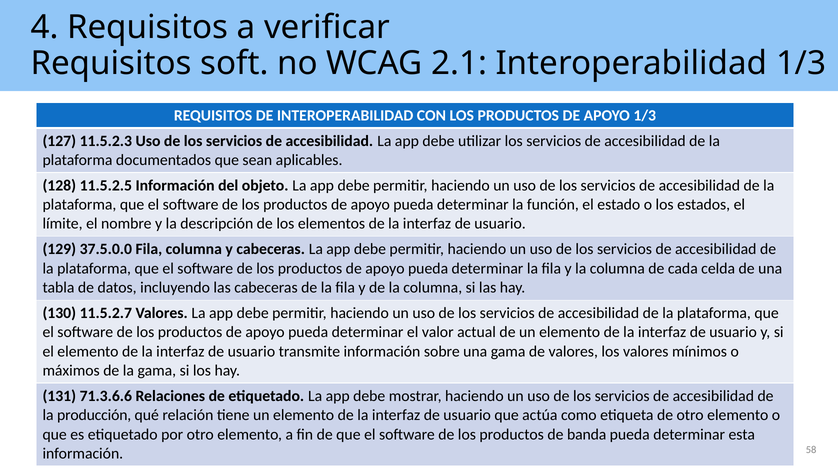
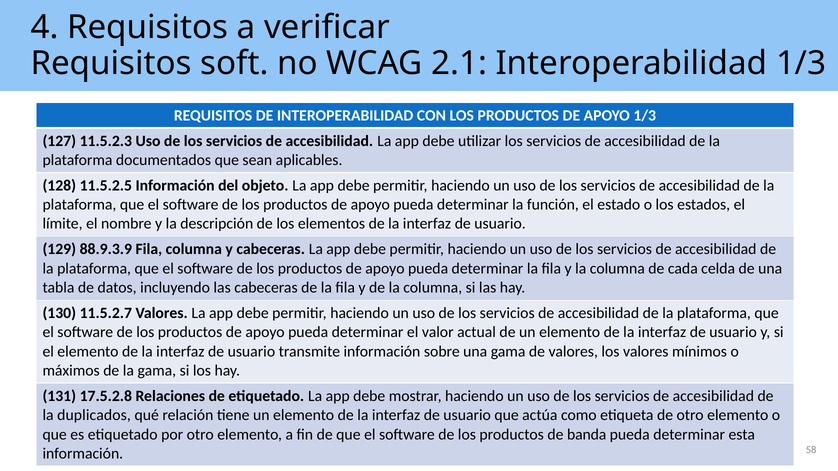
37.5.0.0: 37.5.0.0 -> 88.9.3.9 (106, 249)
71.3.6.6: 71.3.6.6 -> 17.5.2.8 (106, 396)
producción: producción -> duplicados (94, 416)
